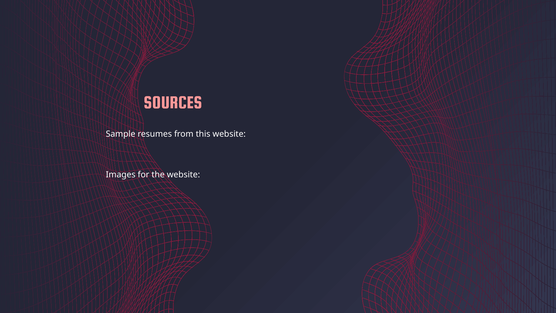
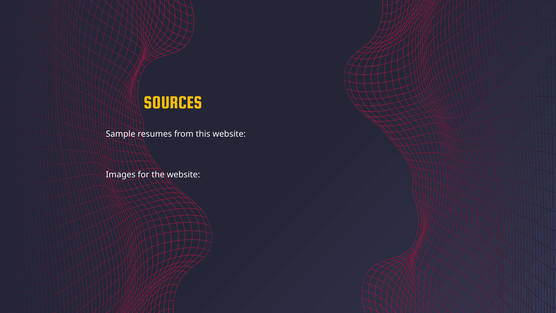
SOURCES colour: pink -> yellow (173, 102)
